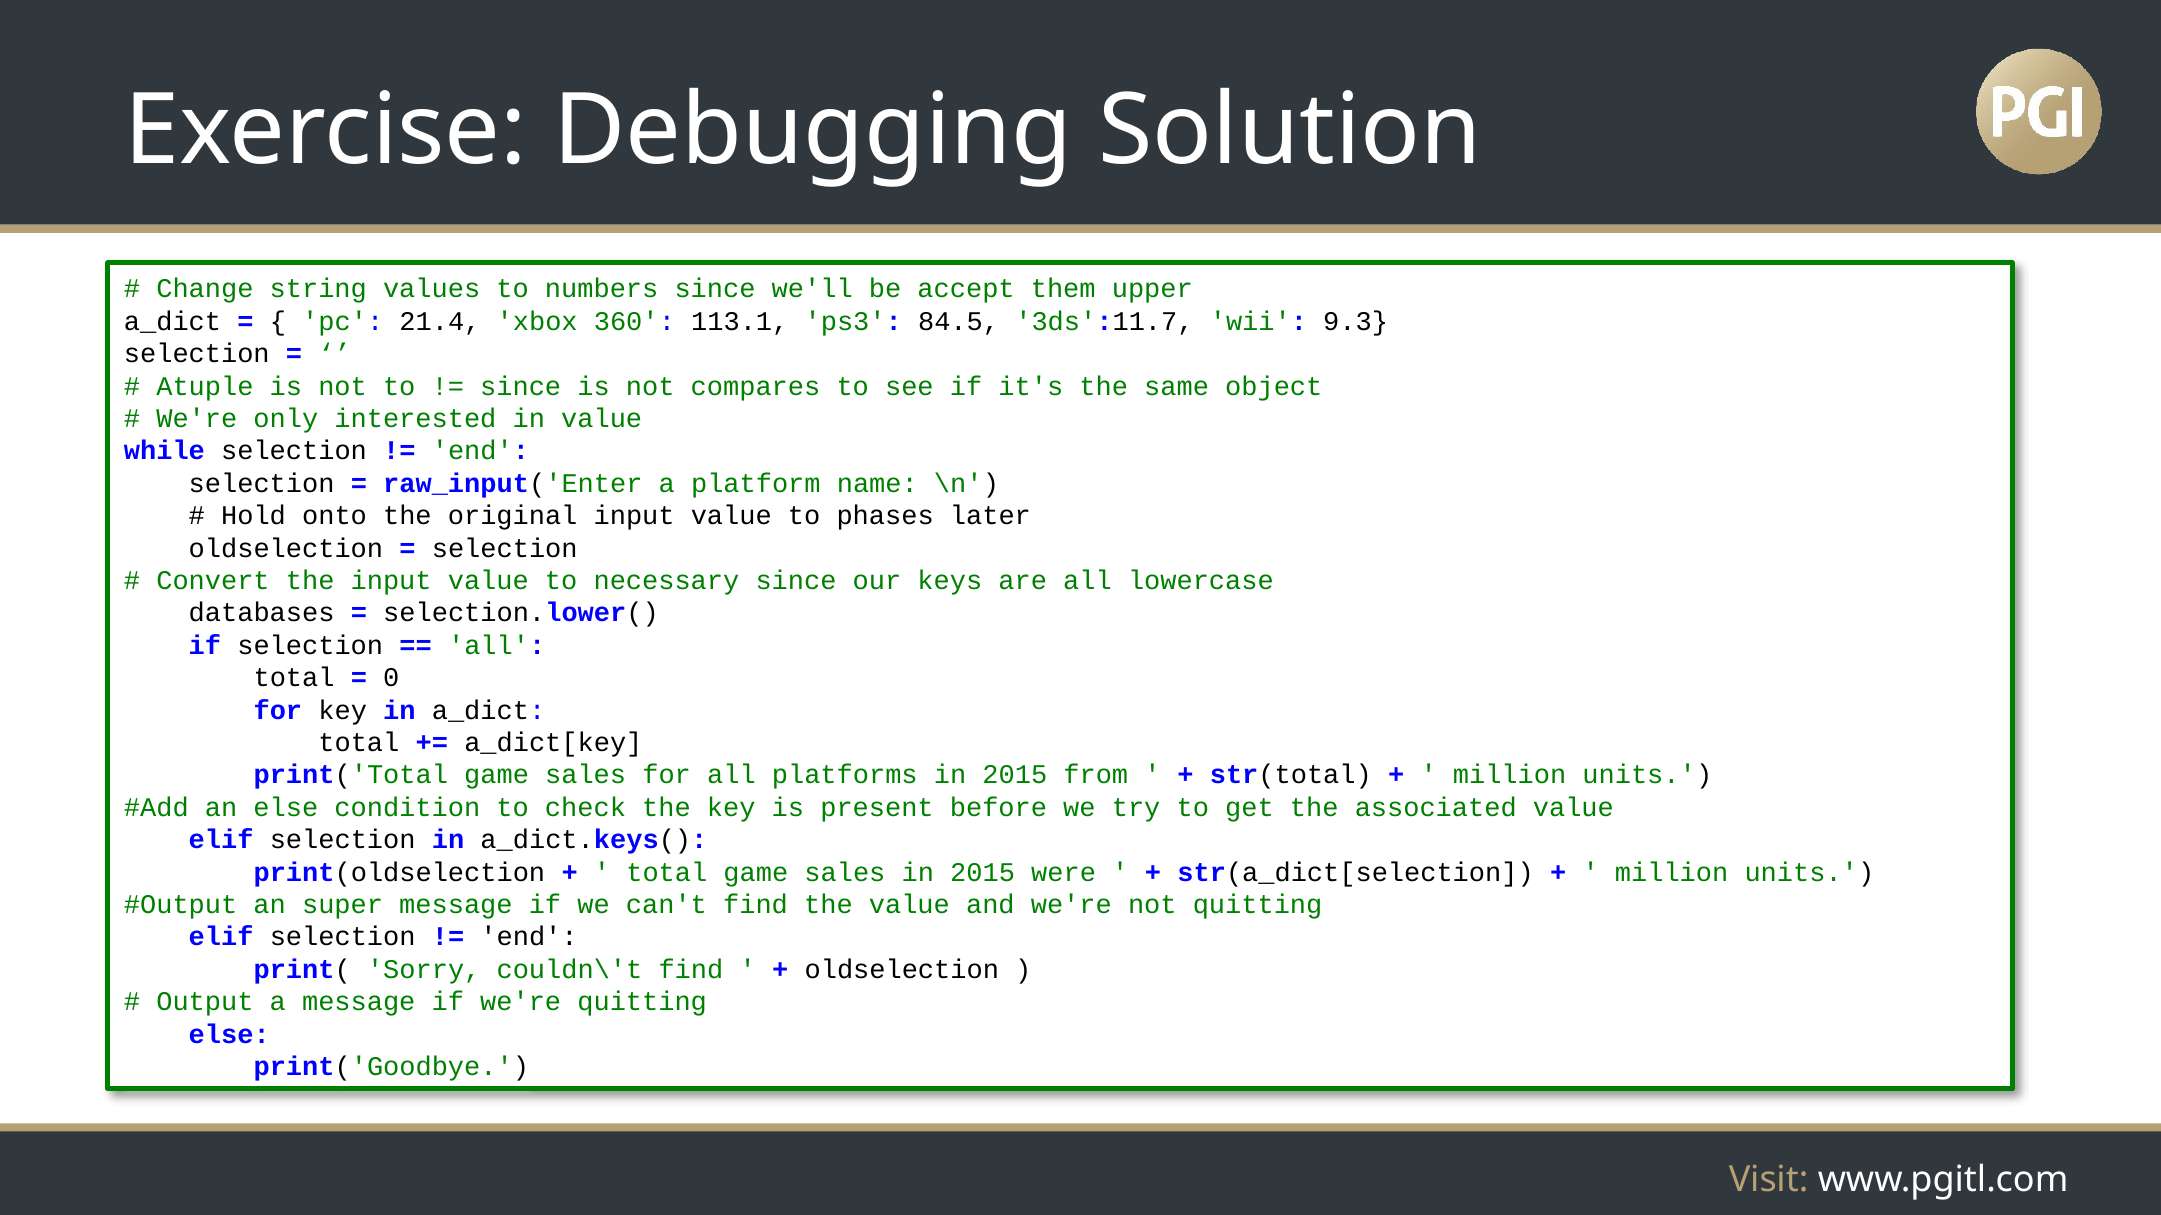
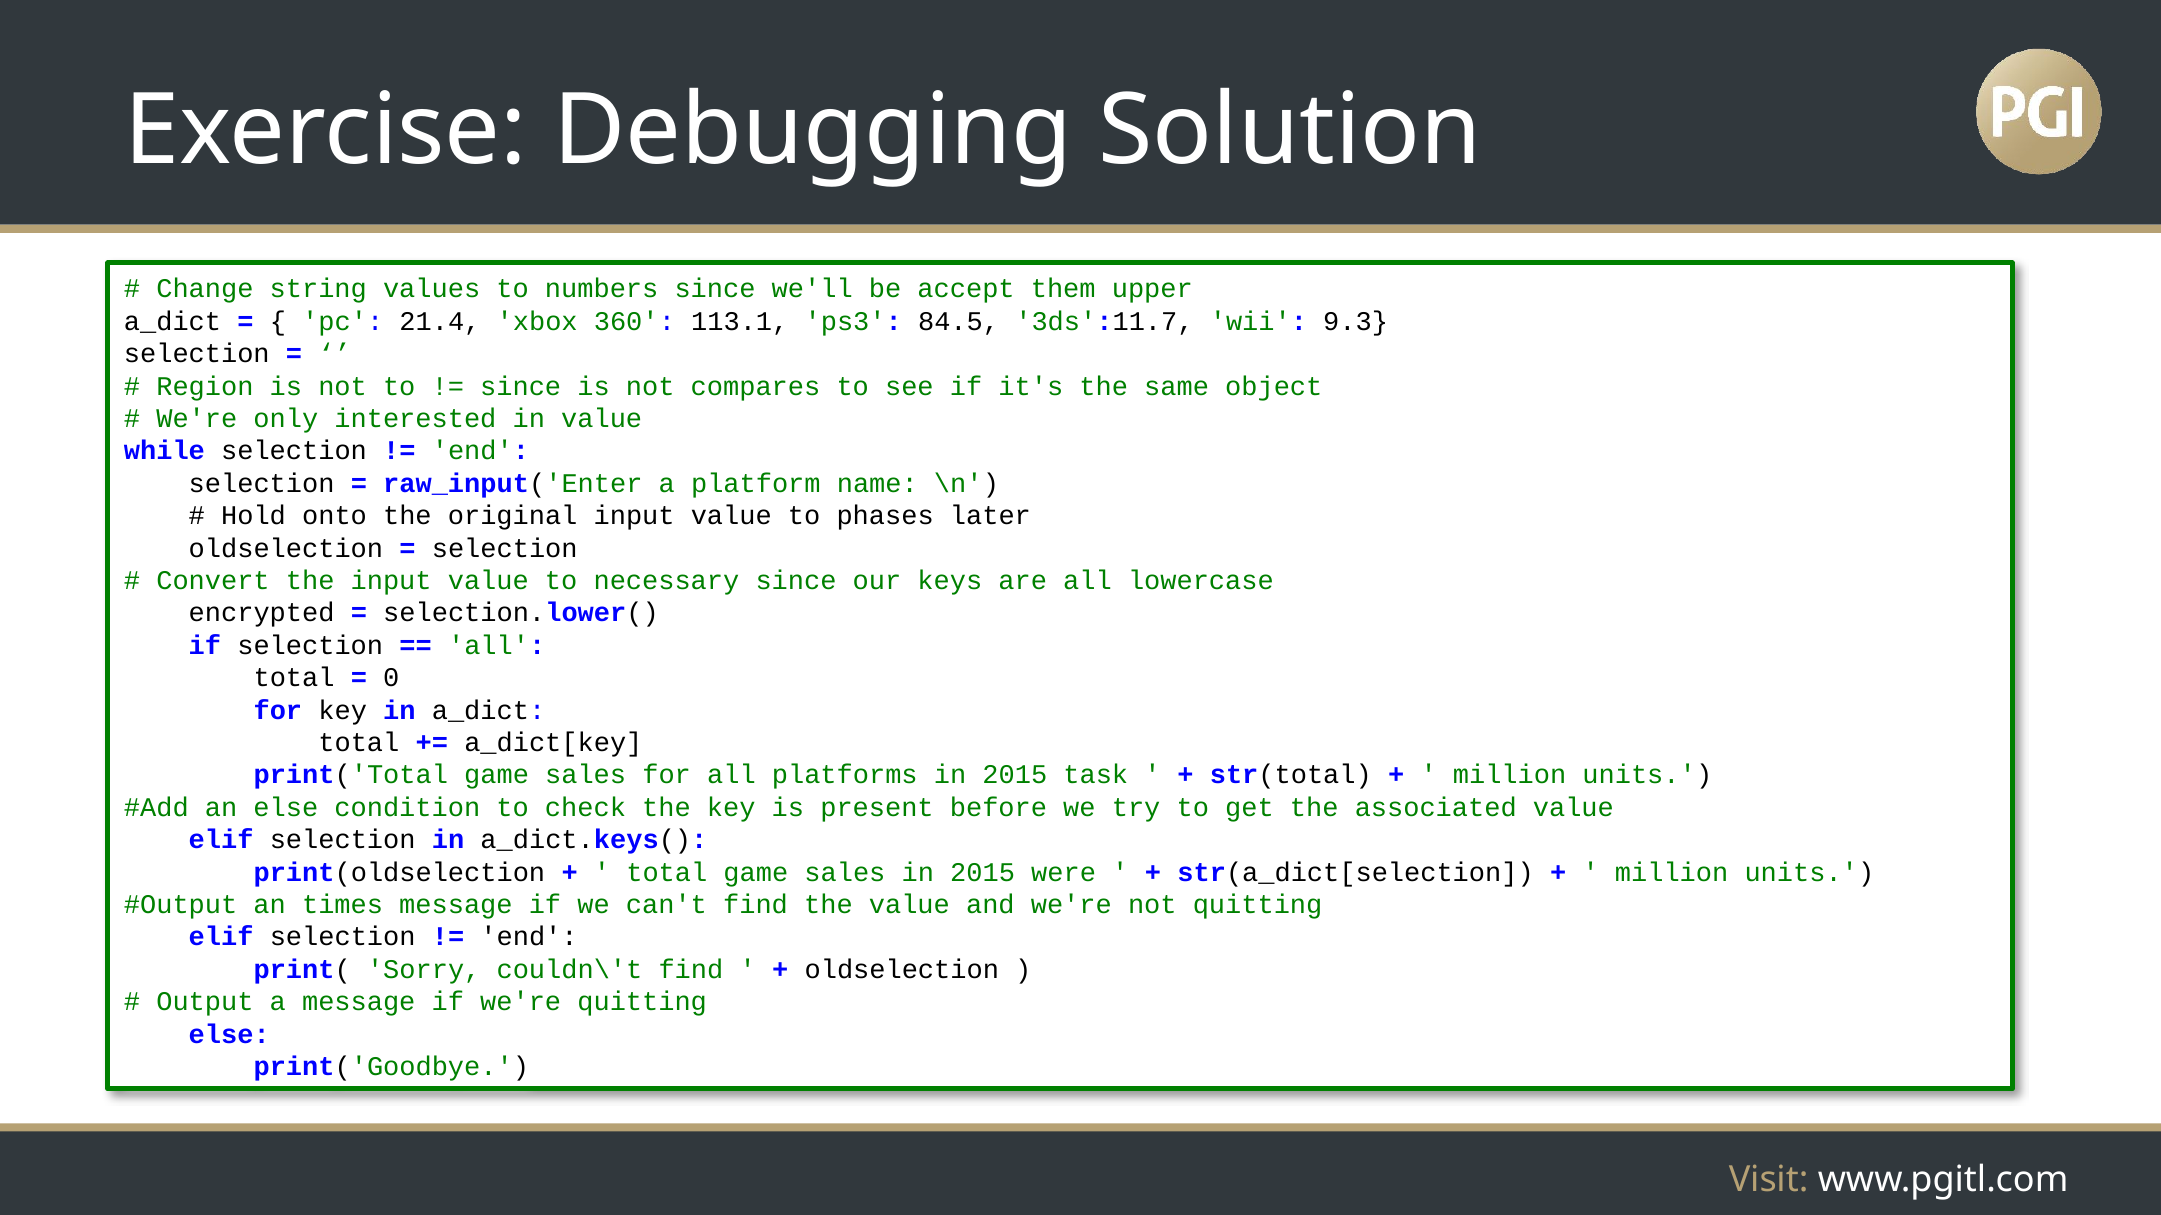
Atuple: Atuple -> Region (205, 386)
databases: databases -> encrypted (262, 613)
from: from -> task (1096, 775)
super: super -> times (343, 905)
